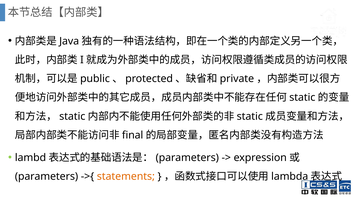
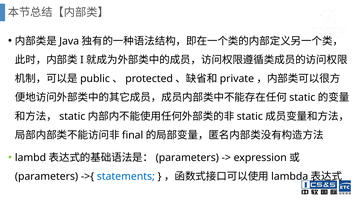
statements colour: orange -> blue (126, 176)
